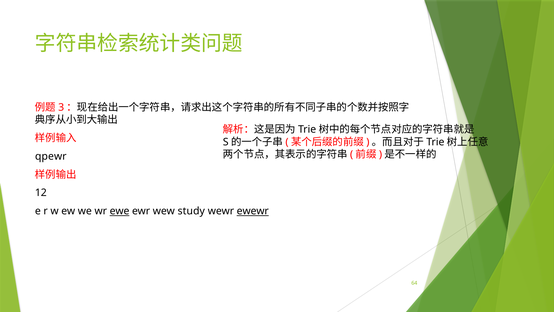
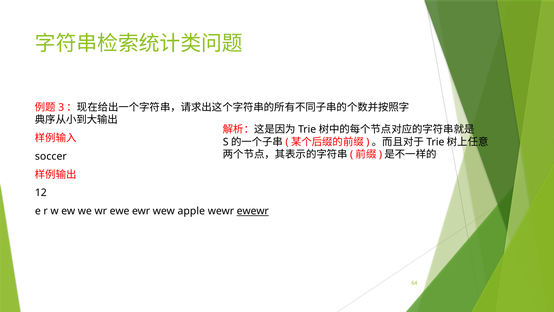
qpewr: qpewr -> soccer (51, 156)
ewe underline: present -> none (120, 211)
study: study -> apple (191, 211)
